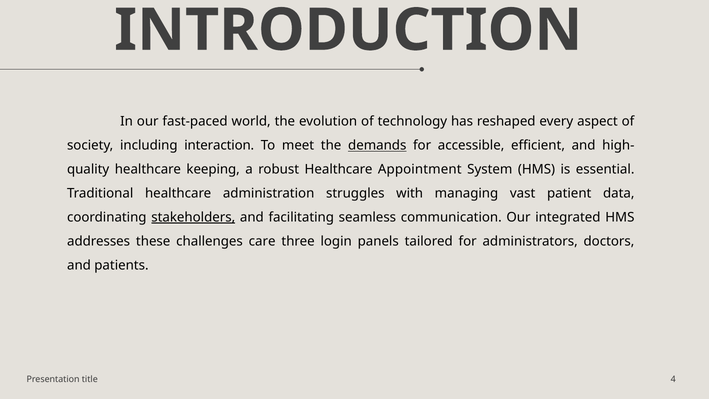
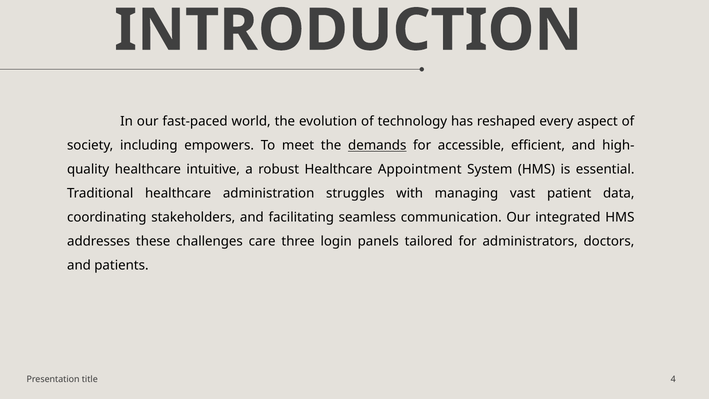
interaction: interaction -> empowers (219, 145)
keeping: keeping -> intuitive (213, 169)
stakeholders underline: present -> none (193, 217)
